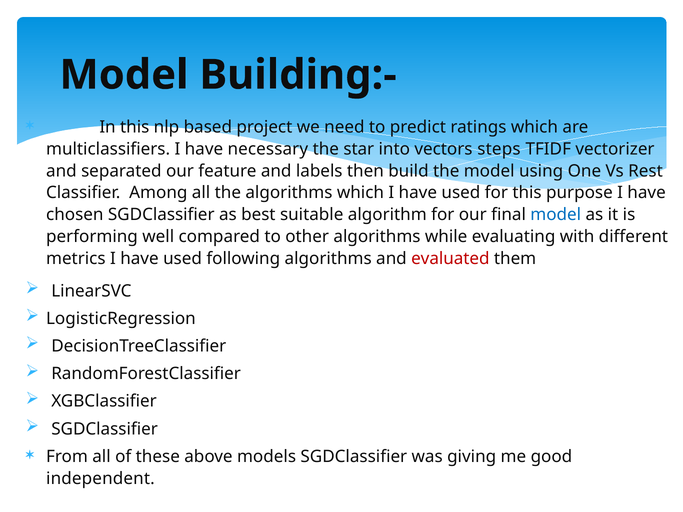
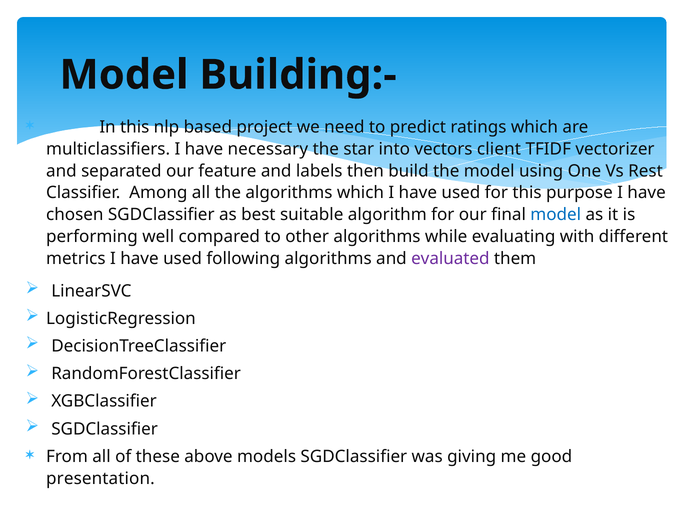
steps: steps -> client (499, 149)
evaluated colour: red -> purple (450, 259)
independent: independent -> presentation (100, 479)
